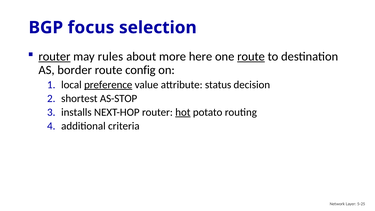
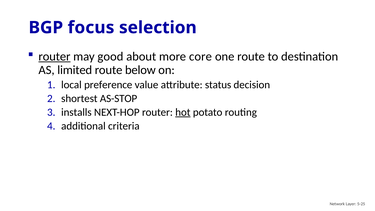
rules: rules -> good (110, 56)
here: here -> core (200, 56)
route underline: present -> none (251, 56)
border: border -> limited (75, 70)
config: config -> below (140, 70)
preference underline: present -> none (108, 85)
